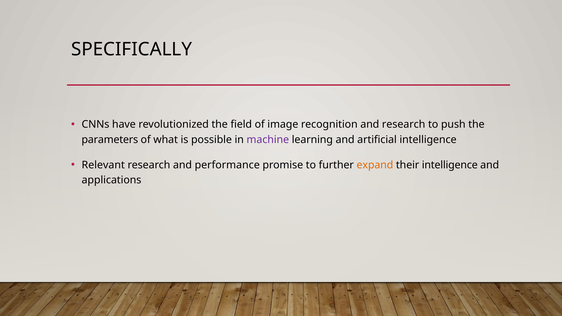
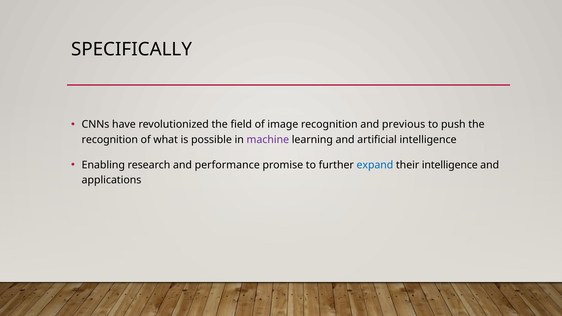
and research: research -> previous (404, 125)
parameters: parameters -> recognition (110, 140)
Relevant: Relevant -> Enabling (103, 165)
expand colour: orange -> blue (375, 165)
